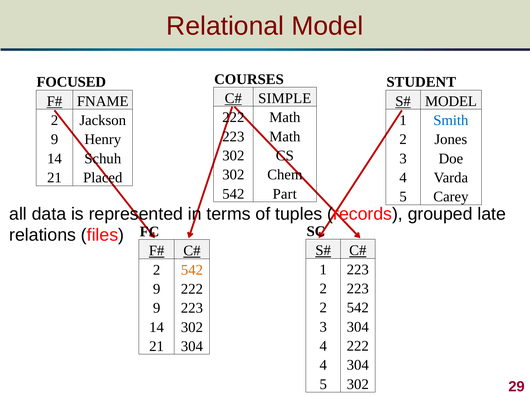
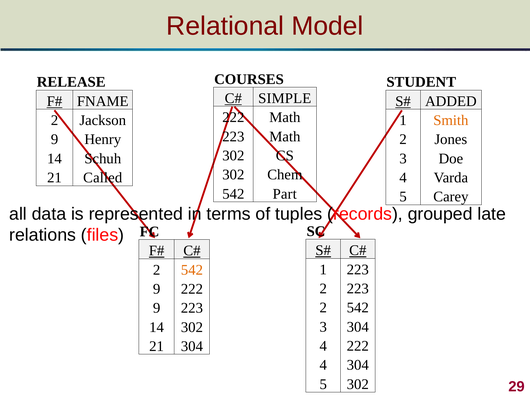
FOCUSED: FOCUSED -> RELEASE (71, 82)
MODEL: MODEL -> ADDED (451, 101)
Smith colour: blue -> orange (451, 120)
Placed: Placed -> Called (103, 178)
